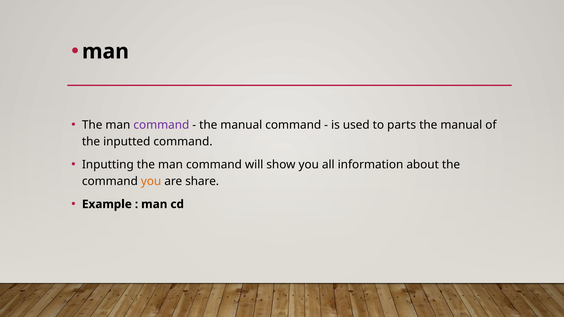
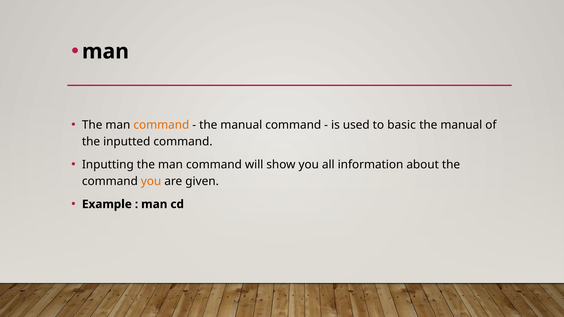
command colour: purple -> orange (161, 125)
parts: parts -> basic (402, 125)
share: share -> given (202, 182)
